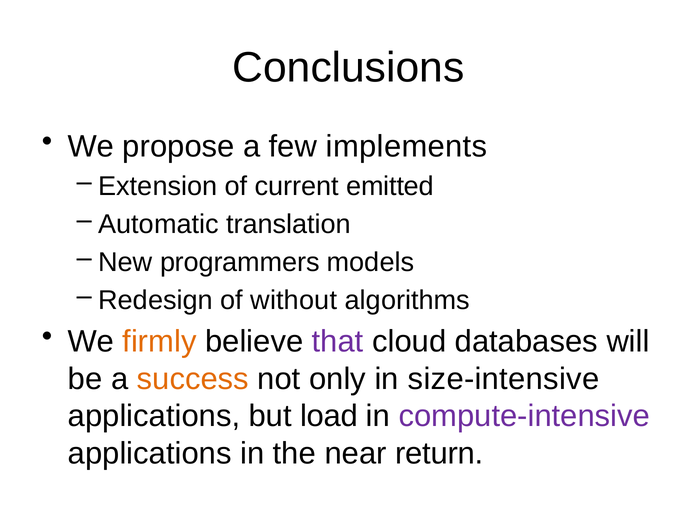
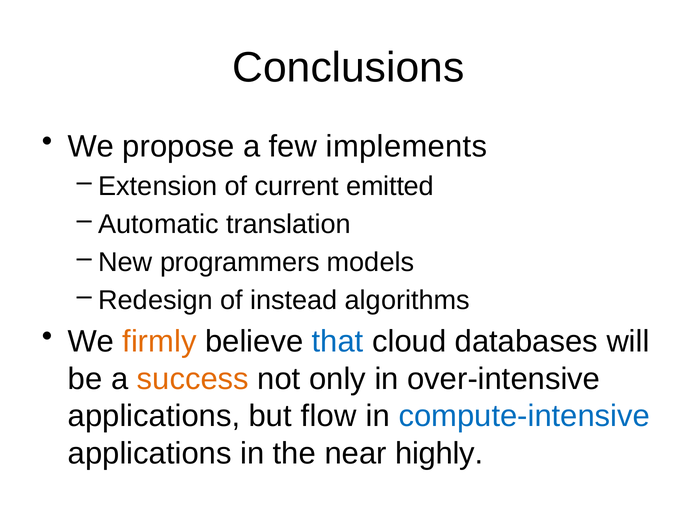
without: without -> instead (294, 300)
that colour: purple -> blue (338, 342)
size-intensive: size-intensive -> over-intensive (504, 379)
load: load -> flow (329, 416)
compute-intensive colour: purple -> blue (524, 416)
return: return -> highly (439, 453)
